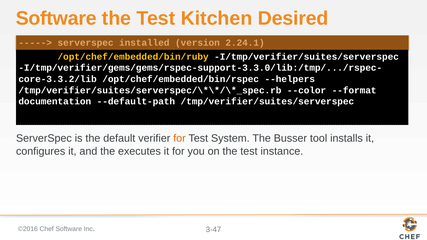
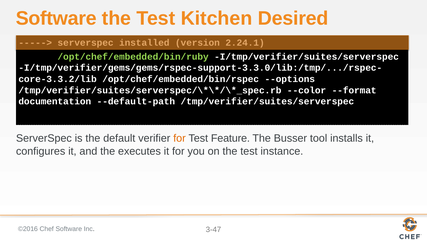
/opt/chef/embedded/bin/ruby colour: yellow -> light green (133, 57)
--helpers: --helpers -> --options (290, 79)
System: System -> Feature (230, 138)
